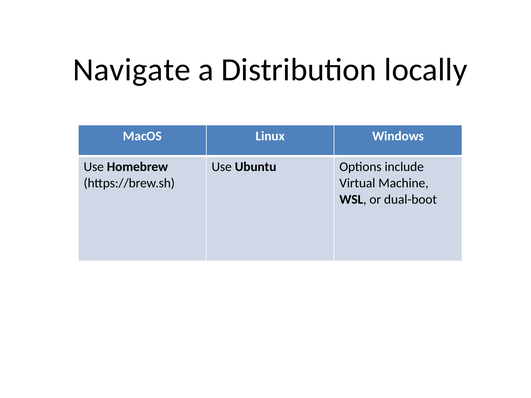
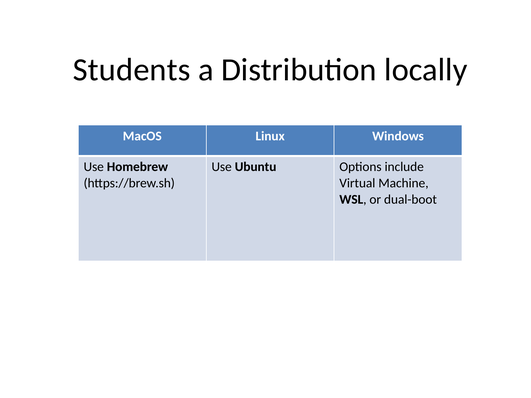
Navigate: Navigate -> Students (132, 70)
